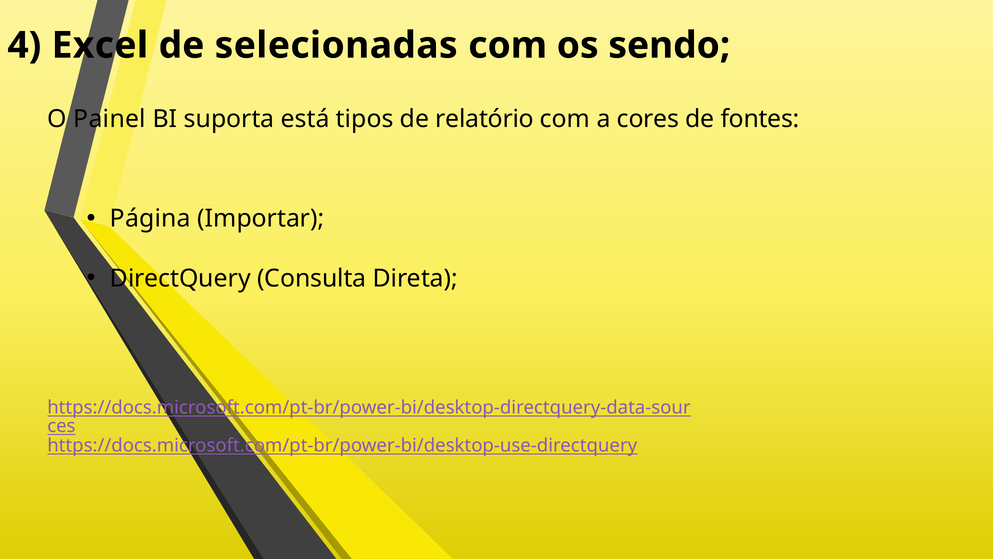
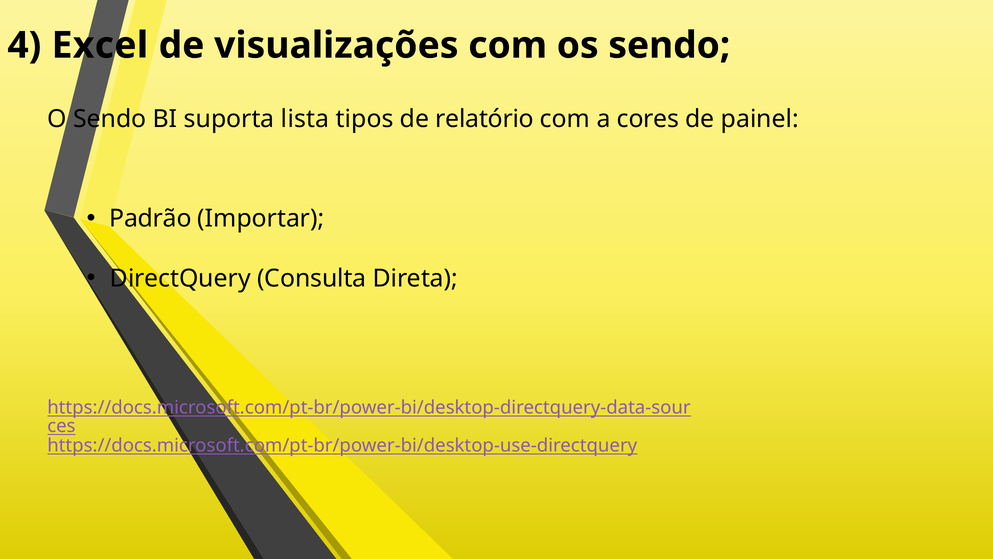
selecionadas: selecionadas -> visualizações (336, 45)
O Painel: Painel -> Sendo (110, 119)
está: está -> lista (305, 119)
fontes: fontes -> painel (760, 119)
Página: Página -> Padrão (151, 219)
